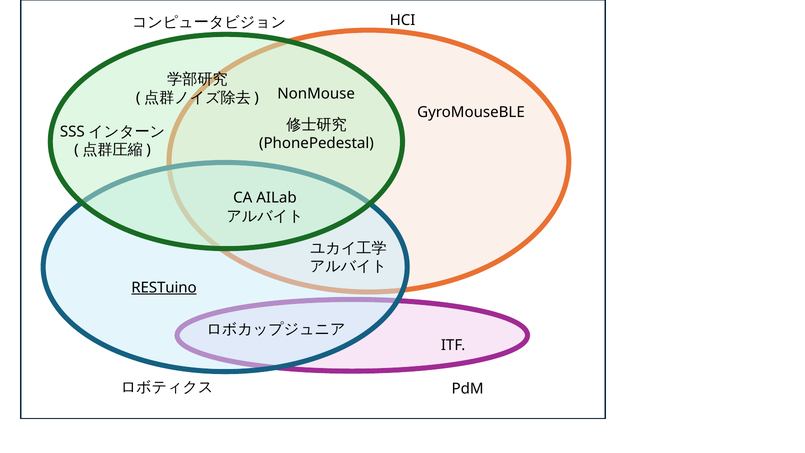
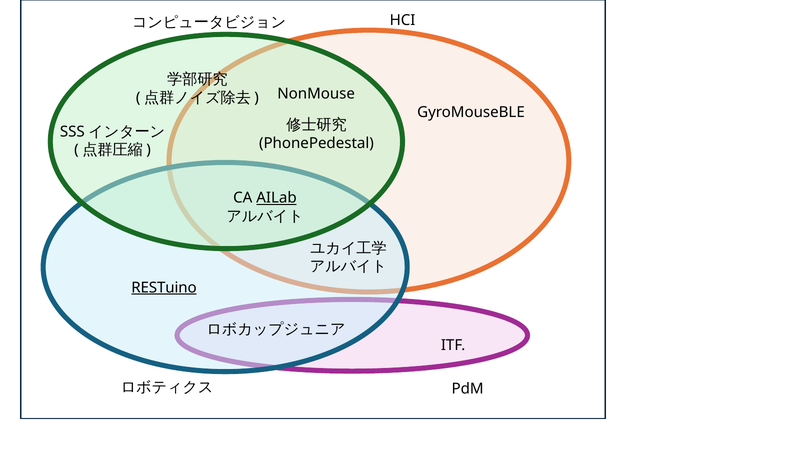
AILab underline: none -> present (276, 198)
